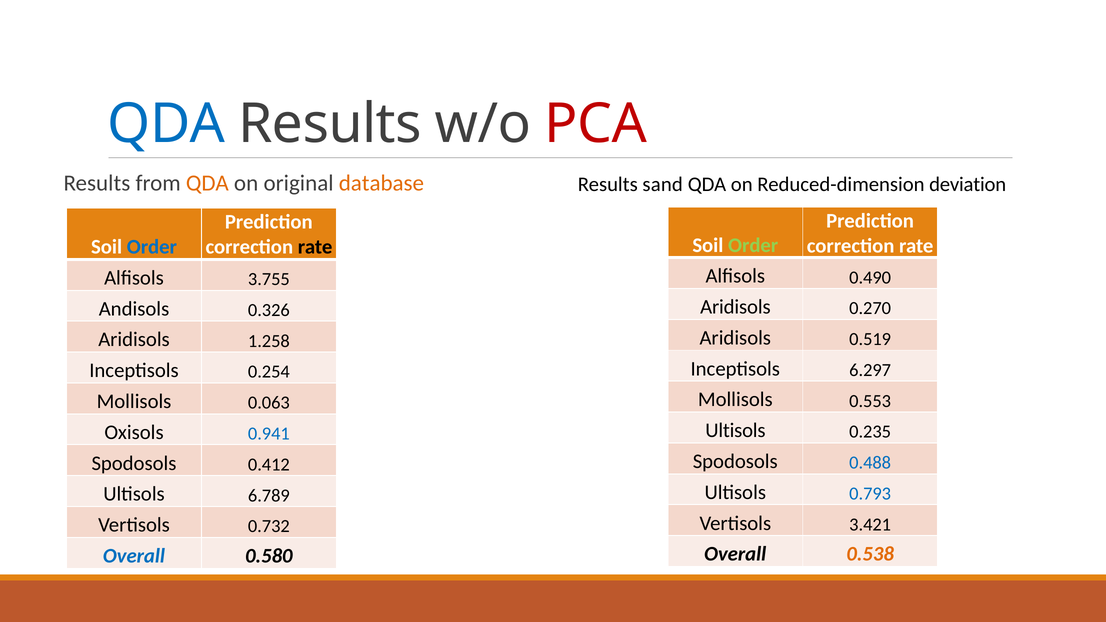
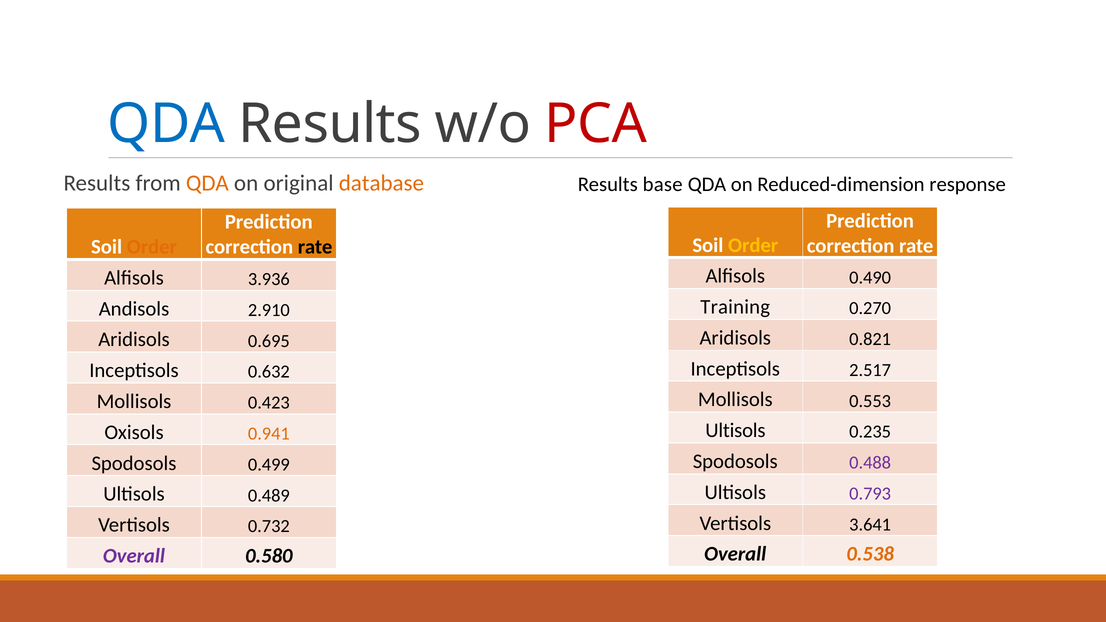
sand: sand -> base (663, 185)
deviation: deviation -> response (968, 185)
Order colour: light green -> yellow (753, 245)
Order colour: blue -> orange (152, 247)
3.755: 3.755 -> 3.936 (269, 279)
Aridisols: Aridisols -> Training (735, 307)
0.326: 0.326 -> 2.910 (269, 310)
0.519: 0.519 -> 0.821 (870, 339)
1.258: 1.258 -> 0.695 (269, 341)
6.297: 6.297 -> 2.517 (870, 370)
0.254: 0.254 -> 0.632 (269, 372)
0.063: 0.063 -> 0.423 (269, 403)
0.941 colour: blue -> orange (269, 434)
0.488 colour: blue -> purple (870, 463)
0.412: 0.412 -> 0.499 (269, 465)
0.793 colour: blue -> purple (870, 494)
6.789: 6.789 -> 0.489 (269, 496)
3.421: 3.421 -> 3.641 (870, 525)
Overall colour: blue -> purple (134, 556)
